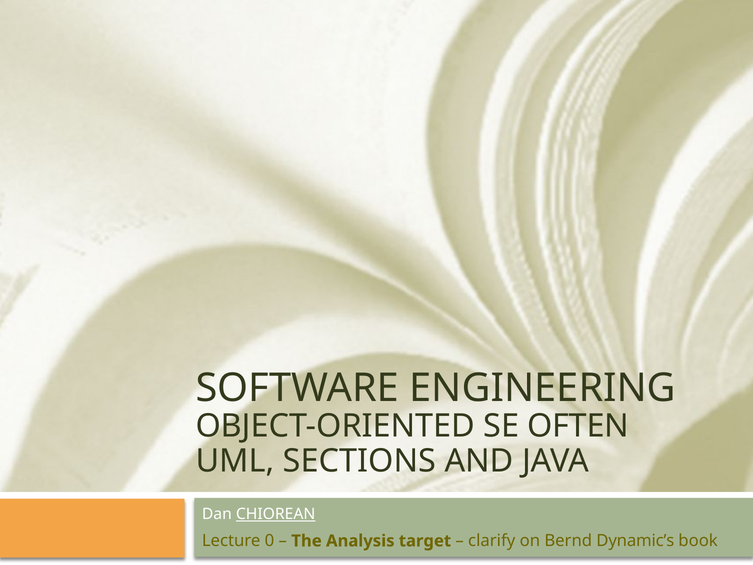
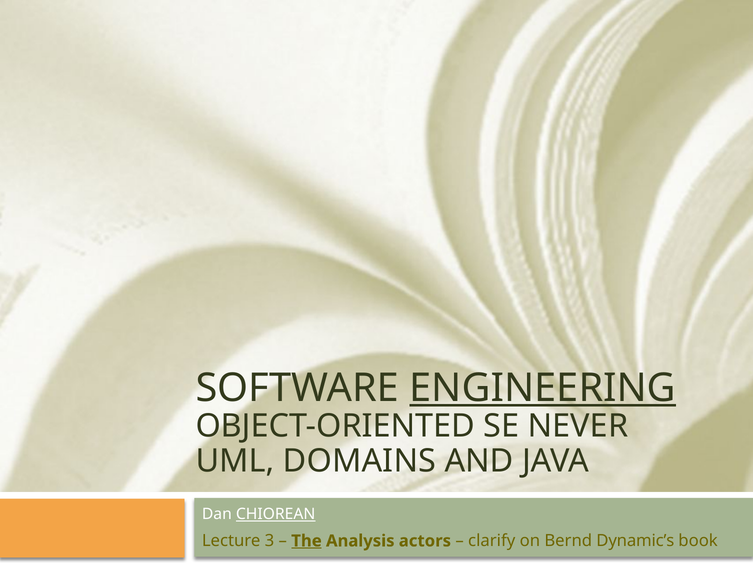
ENGINEERING underline: none -> present (543, 388)
OFTEN: OFTEN -> NEVER (578, 426)
SECTIONS: SECTIONS -> DOMAINS (359, 461)
0: 0 -> 3 (269, 541)
The underline: none -> present (307, 541)
target: target -> actors (425, 541)
